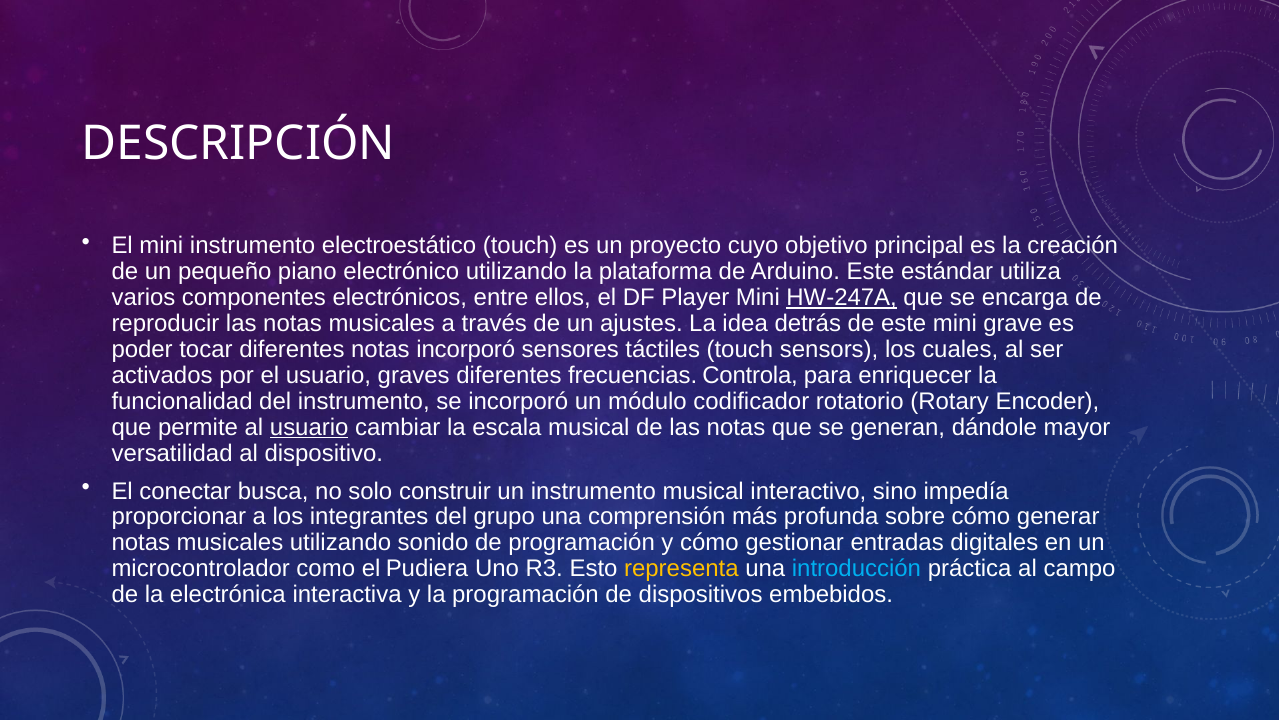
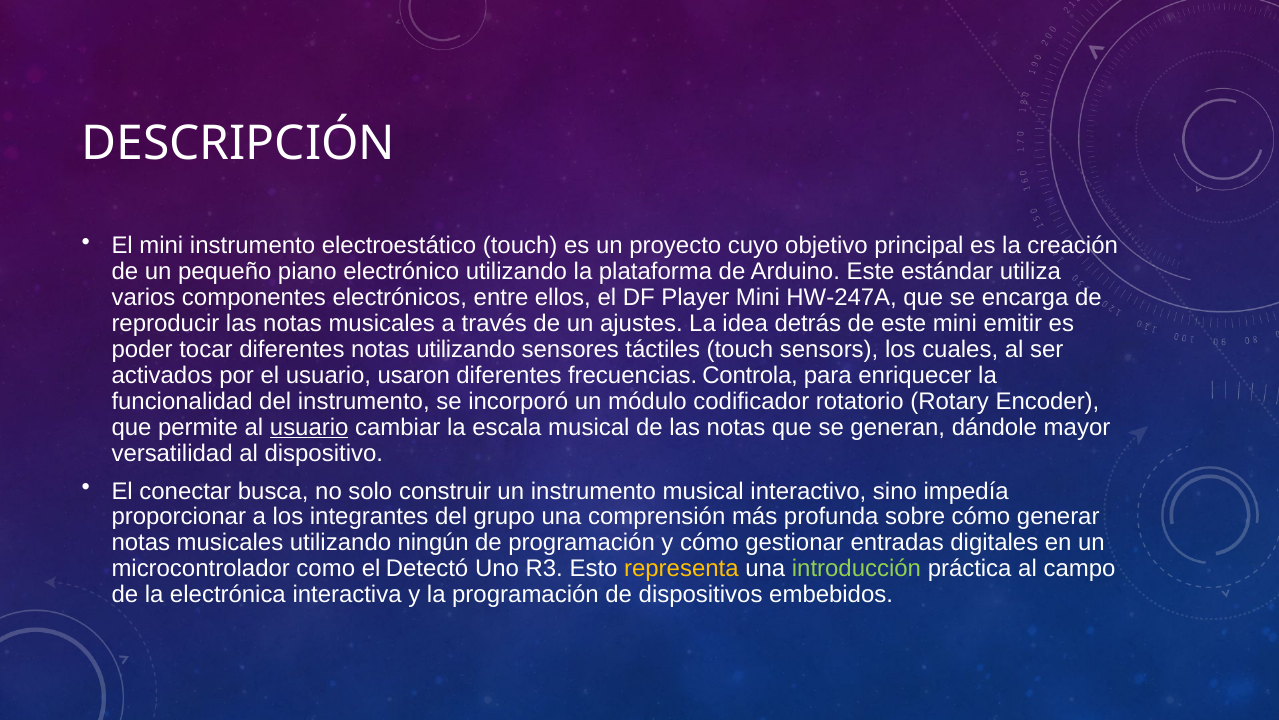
HW-247A underline: present -> none (842, 297)
grave: grave -> emitir (1013, 323)
notas incorporó: incorporó -> utilizando (466, 349)
graves: graves -> usaron (414, 375)
sonido: sonido -> ningún (433, 543)
Pudiera: Pudiera -> Detectó (427, 568)
introducción colour: light blue -> light green (856, 568)
